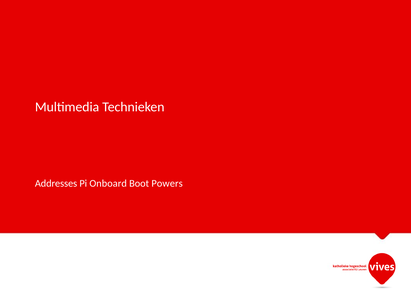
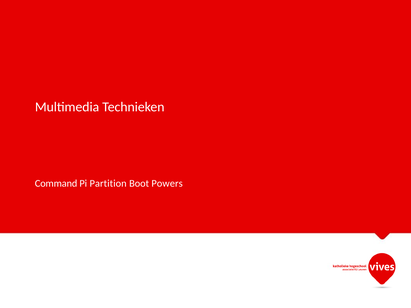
Addresses: Addresses -> Command (56, 184)
Onboard: Onboard -> Partition (108, 184)
